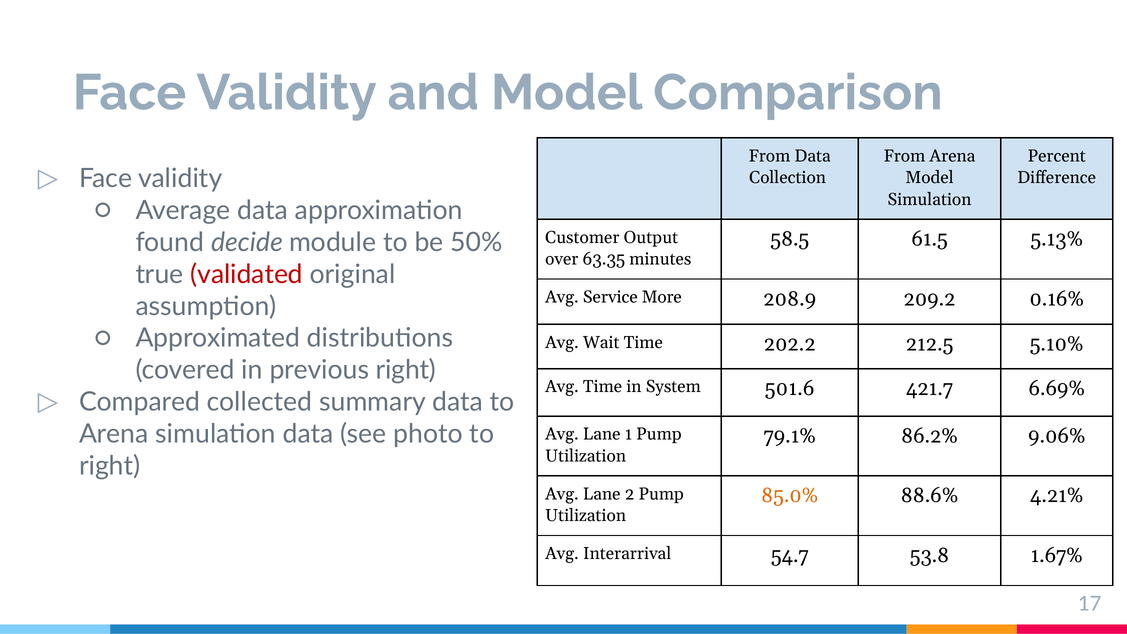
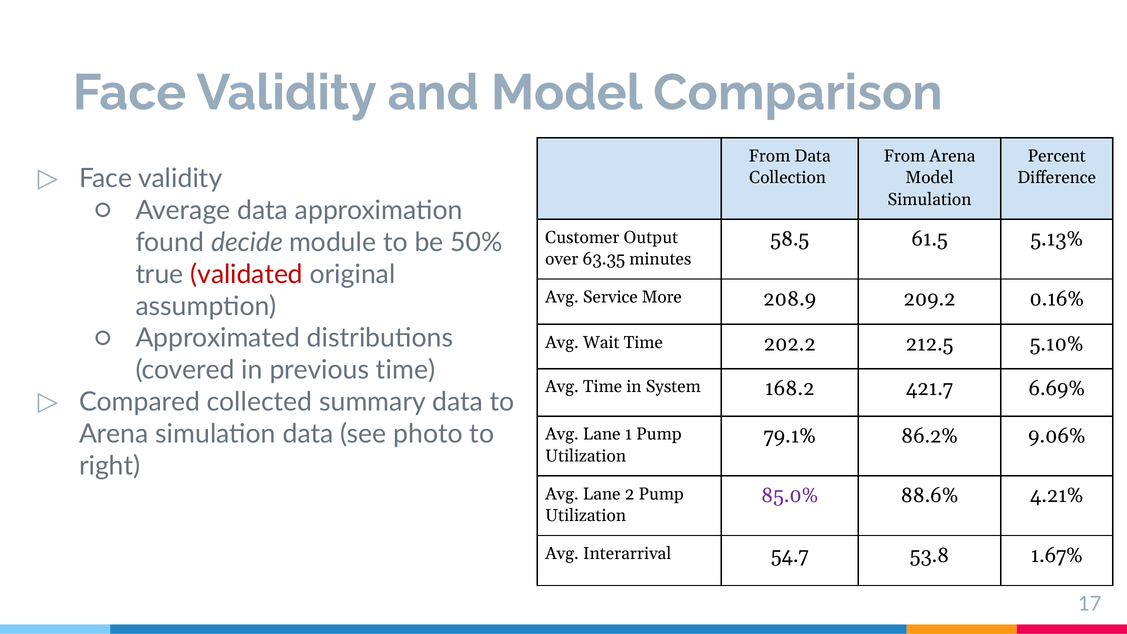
previous right: right -> time (406, 370)
501.6: 501.6 -> 168.2 (790, 388)
85.0% colour: orange -> purple (790, 496)
